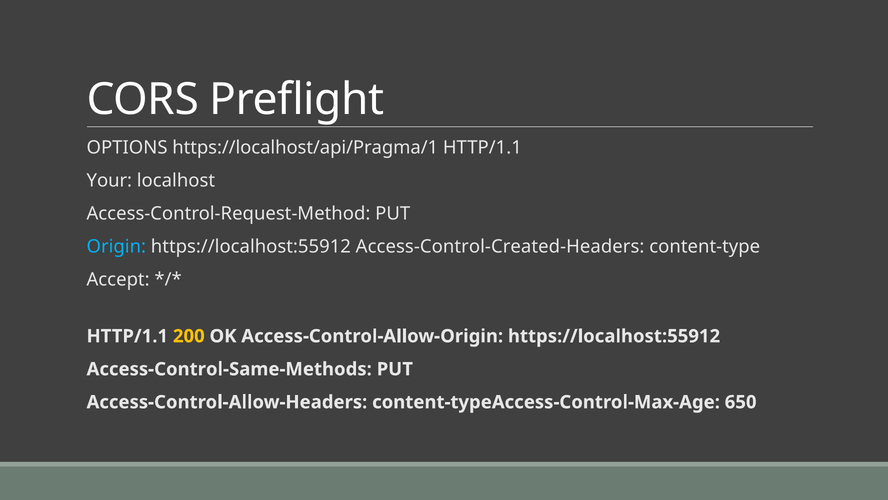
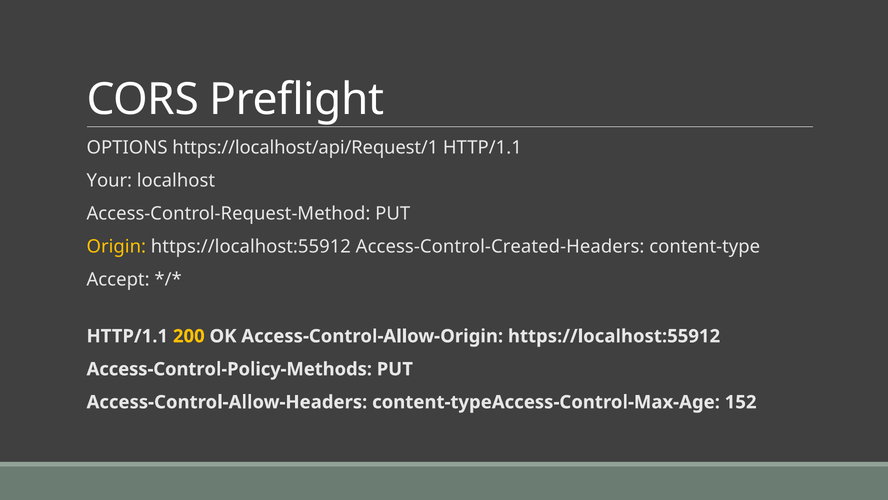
https://localhost/api/Pragma/1: https://localhost/api/Pragma/1 -> https://localhost/api/Request/1 (305, 148)
Origin colour: light blue -> yellow (116, 247)
Access-Control-Same-Methods: Access-Control-Same-Methods -> Access-Control-Policy-Methods (229, 369)
650: 650 -> 152 (741, 402)
